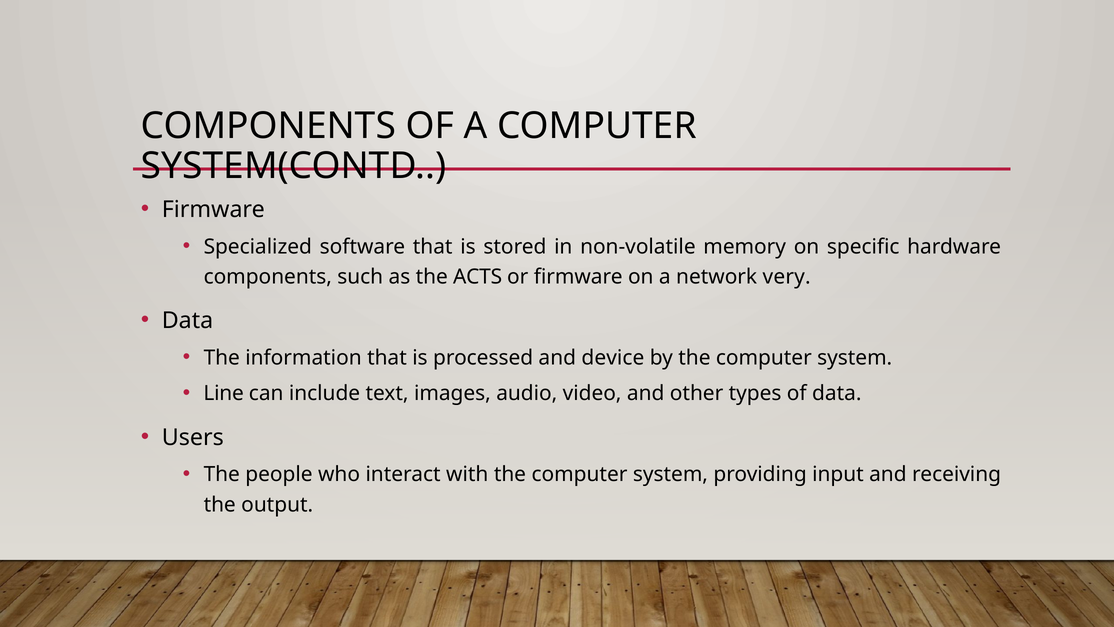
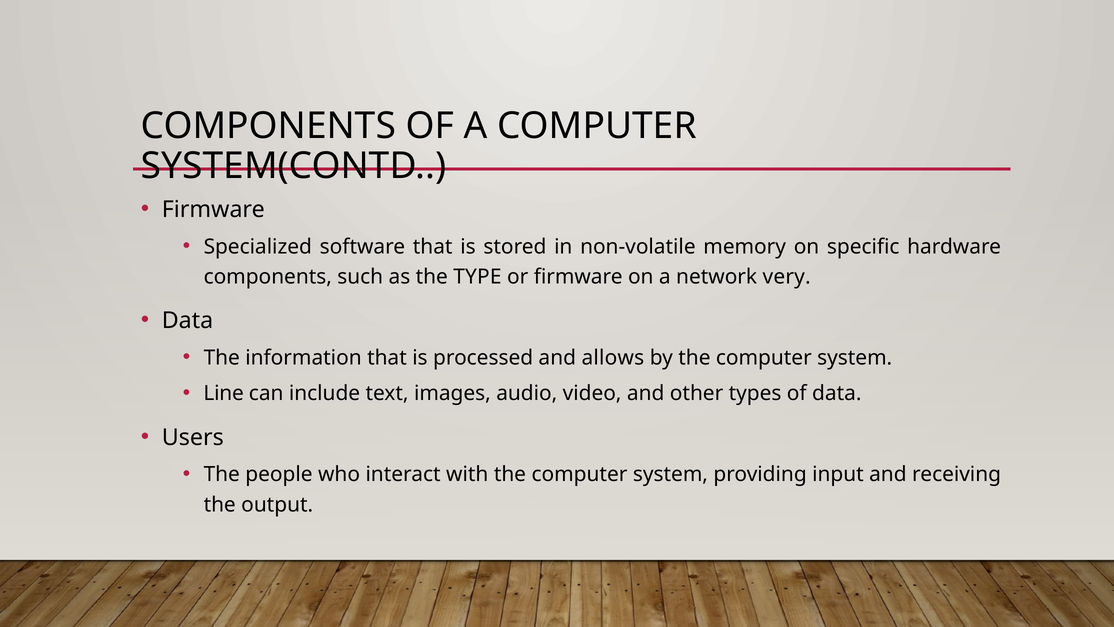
ACTS: ACTS -> TYPE (477, 277)
device: device -> allows (613, 357)
